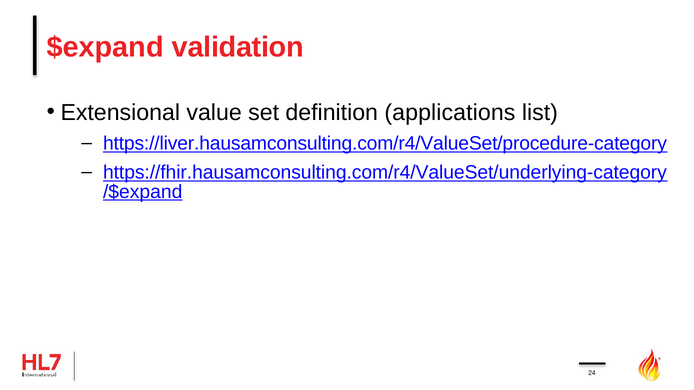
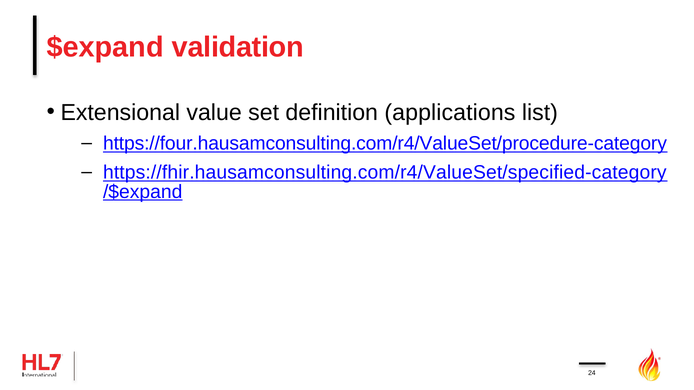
https://liver.hausamconsulting.com/r4/ValueSet/procedure-category: https://liver.hausamconsulting.com/r4/ValueSet/procedure-category -> https://four.hausamconsulting.com/r4/ValueSet/procedure-category (385, 144)
https://fhir.hausamconsulting.com/r4/ValueSet/underlying-category: https://fhir.hausamconsulting.com/r4/ValueSet/underlying-category -> https://fhir.hausamconsulting.com/r4/ValueSet/specified-category (385, 173)
